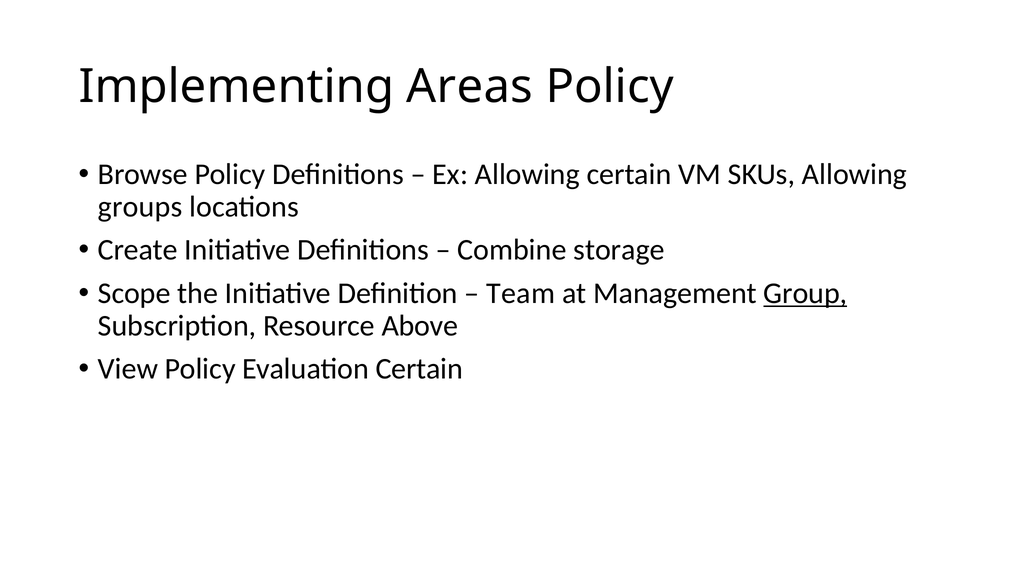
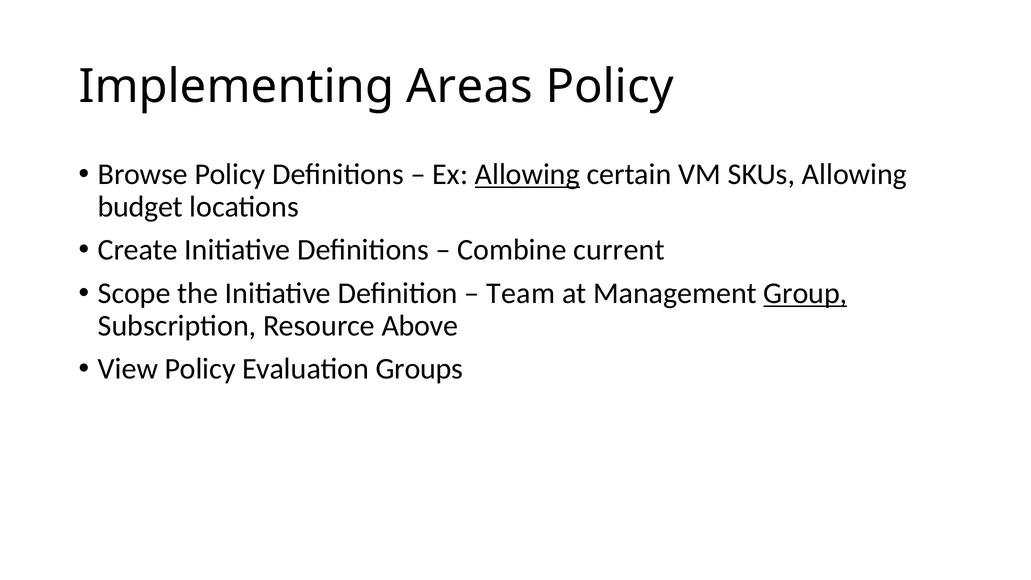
Allowing underline: none -> present (527, 174)
groups: groups -> budget (140, 207)
storage: storage -> current (619, 250)
Evaluation Certain: Certain -> Groups (419, 369)
